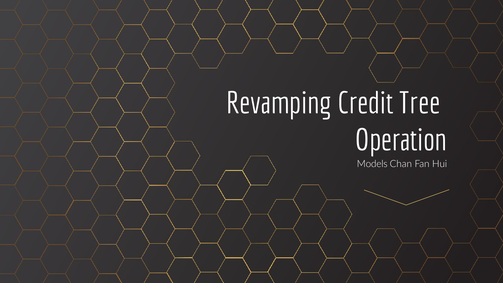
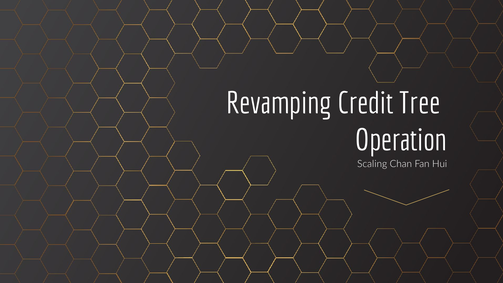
Models: Models -> Scaling (372, 164)
